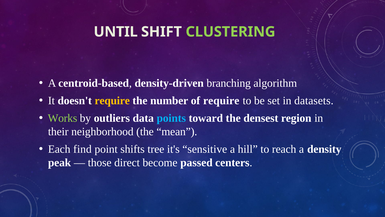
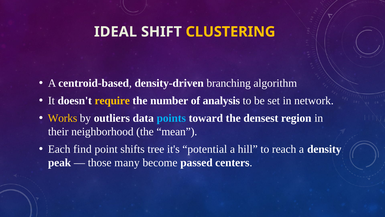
UNTIL: UNTIL -> IDEAL (116, 32)
CLUSTERING colour: light green -> yellow (231, 32)
of require: require -> analysis (221, 101)
datasets: datasets -> network (314, 101)
Works colour: light green -> yellow (63, 118)
sensitive: sensitive -> potential (205, 149)
direct: direct -> many (127, 162)
